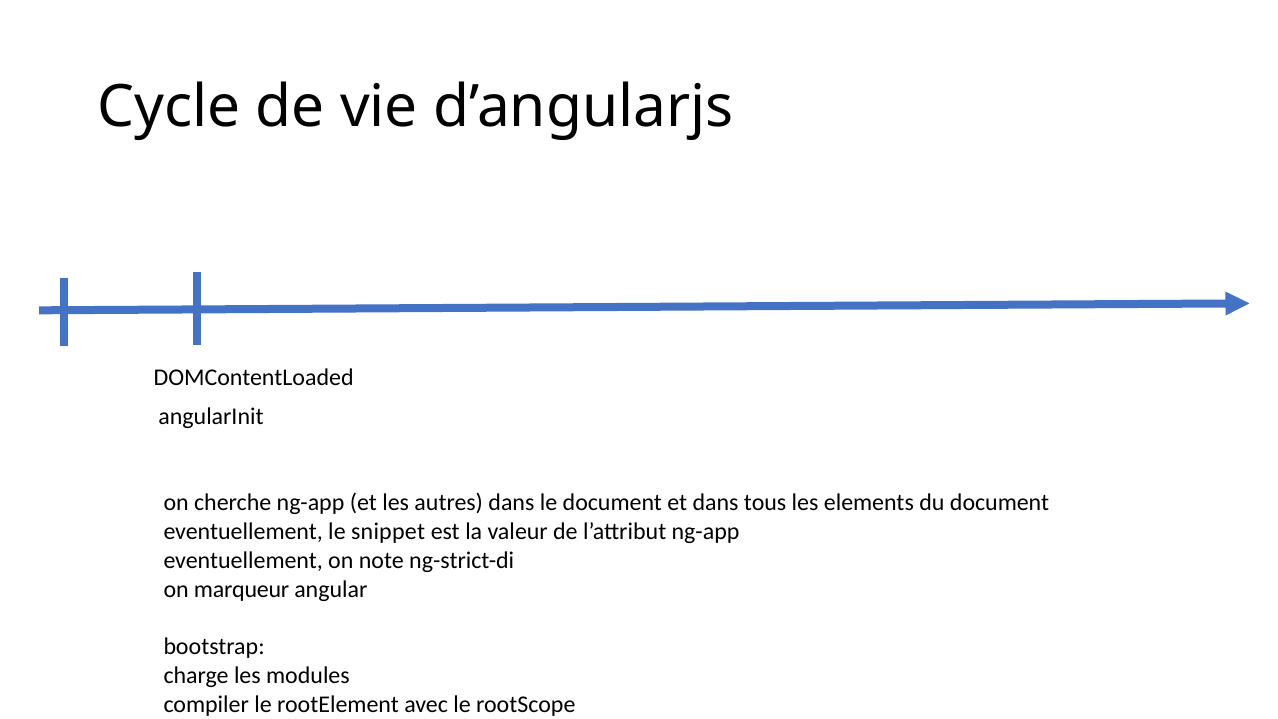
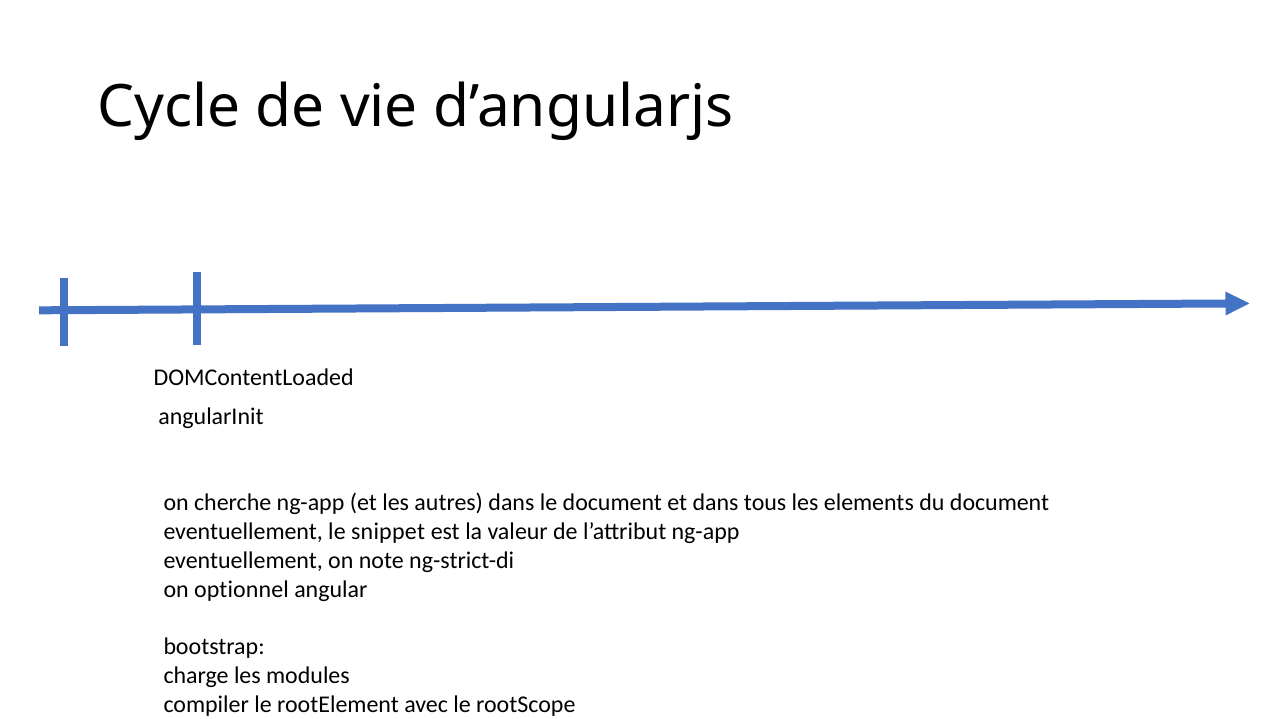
marqueur: marqueur -> optionnel (241, 589)
